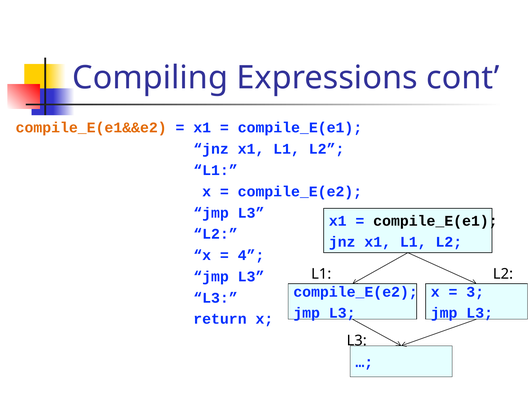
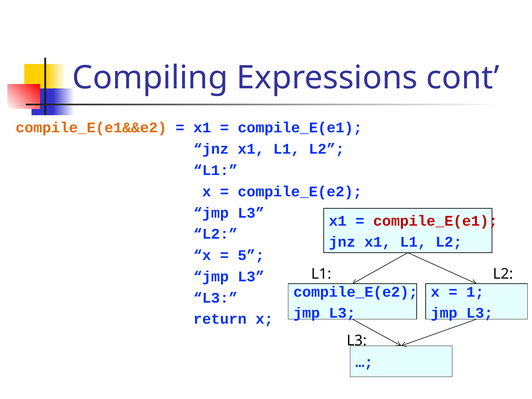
compile_E(e1 colour: black -> red (435, 221)
4: 4 -> 5 (251, 255)
3: 3 -> 1 (475, 292)
